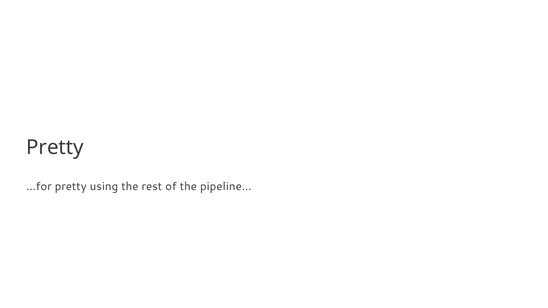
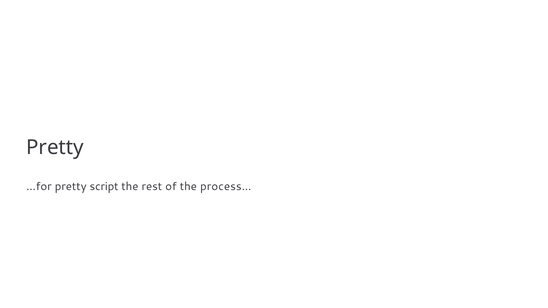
using: using -> script (104, 186)
pipeline…: pipeline… -> process… (226, 186)
